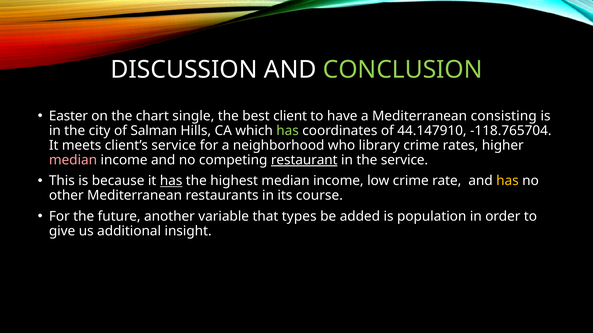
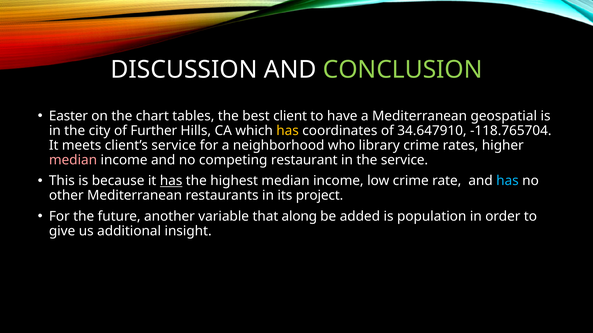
single: single -> tables (193, 116)
consisting: consisting -> geospatial (504, 116)
Salman: Salman -> Further (154, 131)
has colour: light green -> yellow (288, 131)
44.147910: 44.147910 -> 34.647910 (432, 131)
restaurant underline: present -> none (304, 160)
has colour: yellow -> light blue (507, 181)
course: course -> project (320, 196)
types: types -> along (299, 217)
